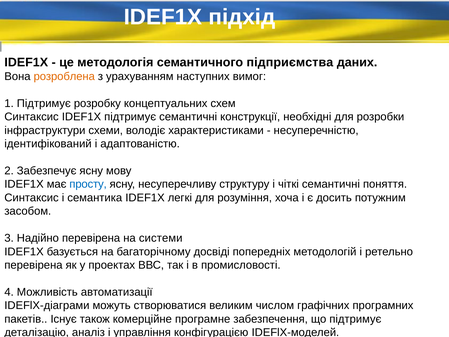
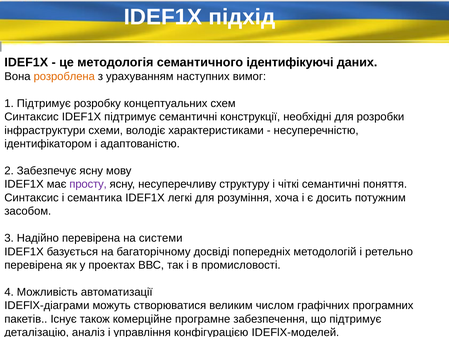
підприємства: підприємства -> ідентифікуючі (290, 62)
ідентифікований: ідентифікований -> ідентифікатором (48, 144)
просту colour: blue -> purple (88, 184)
